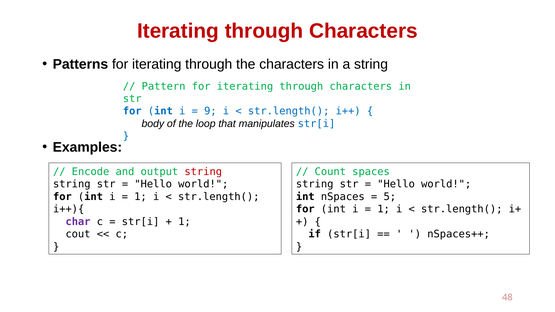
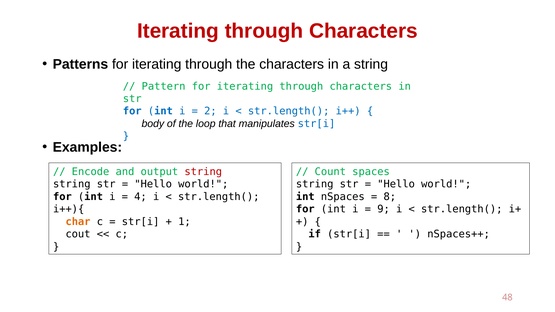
9: 9 -> 2 (210, 111)
1: 1 -> 4 (140, 197)
5: 5 -> 8 (390, 197)
1: 1 -> 9 (384, 209)
char colour: purple -> orange (78, 222)
